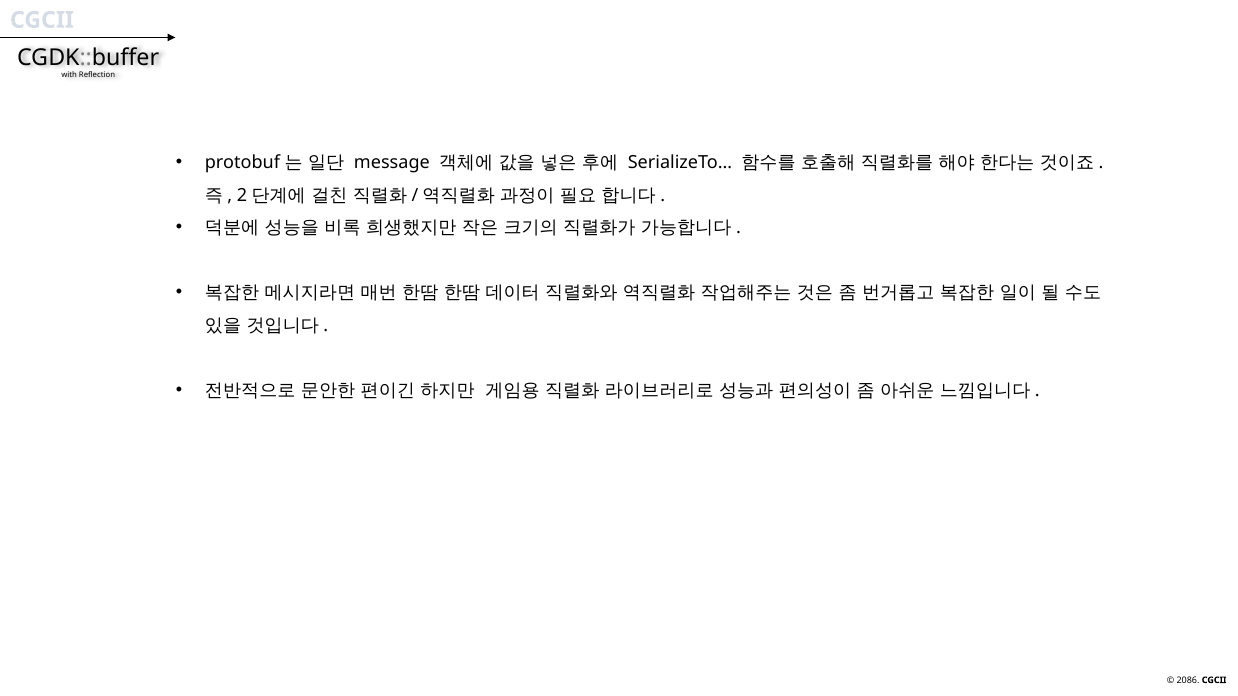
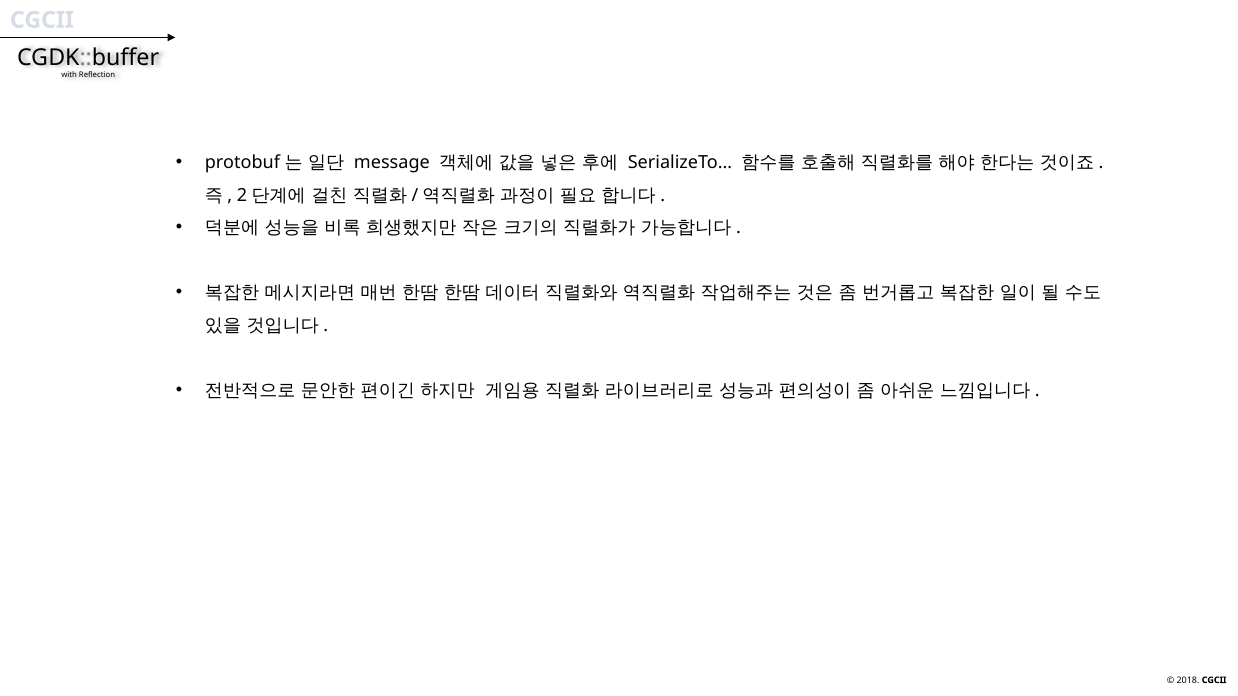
2086: 2086 -> 2018 (1188, 680)
